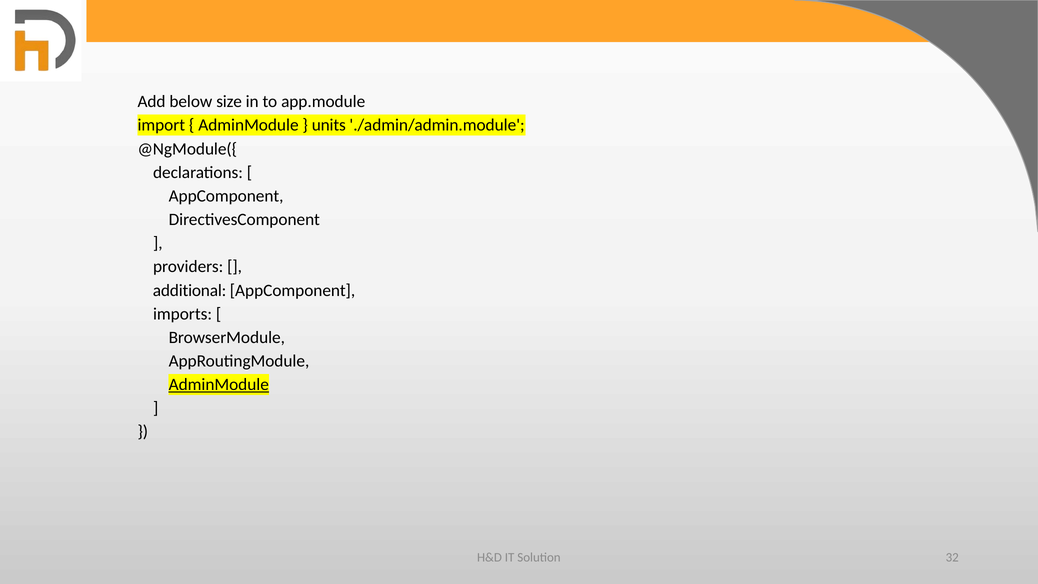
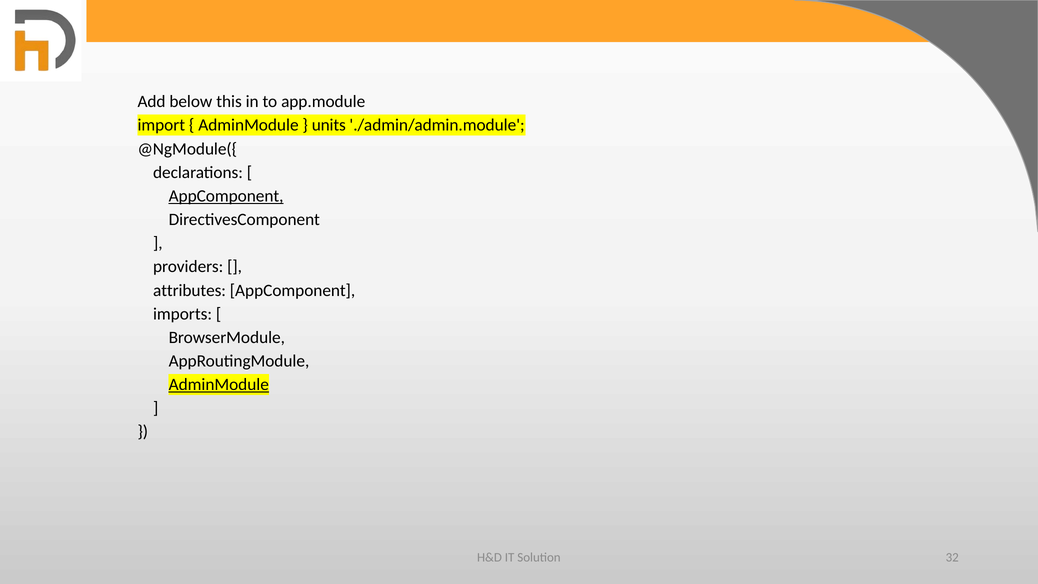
size: size -> this (229, 102)
AppComponent underline: none -> present (226, 196)
additional: additional -> attributes (190, 290)
